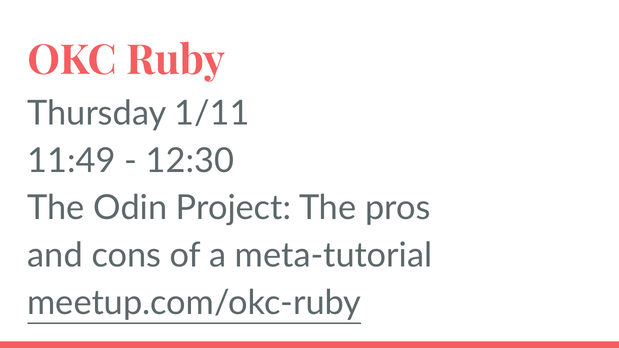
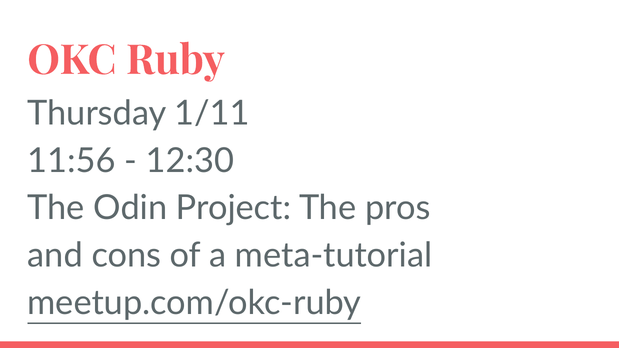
11:49: 11:49 -> 11:56 (71, 161)
